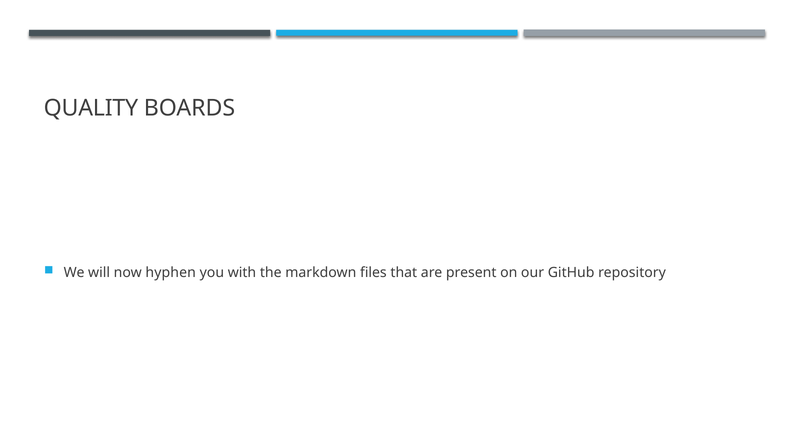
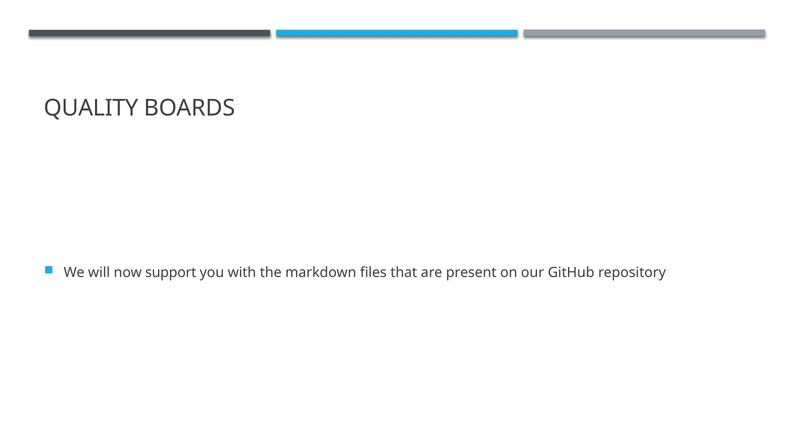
hyphen: hyphen -> support (171, 273)
